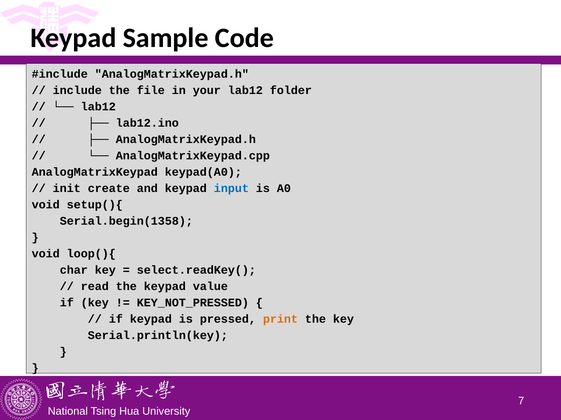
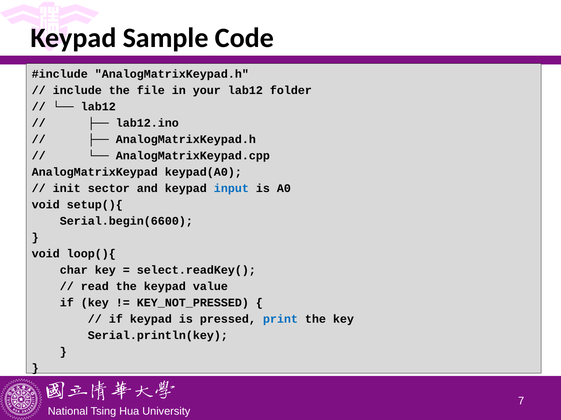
create: create -> sector (109, 189)
Serial.begin(1358: Serial.begin(1358 -> Serial.begin(6600 (126, 221)
print colour: orange -> blue (280, 320)
